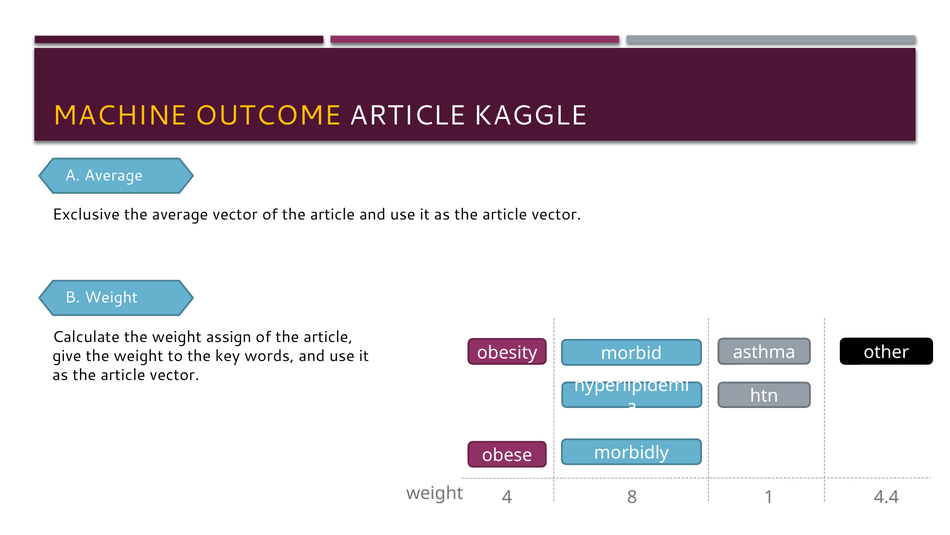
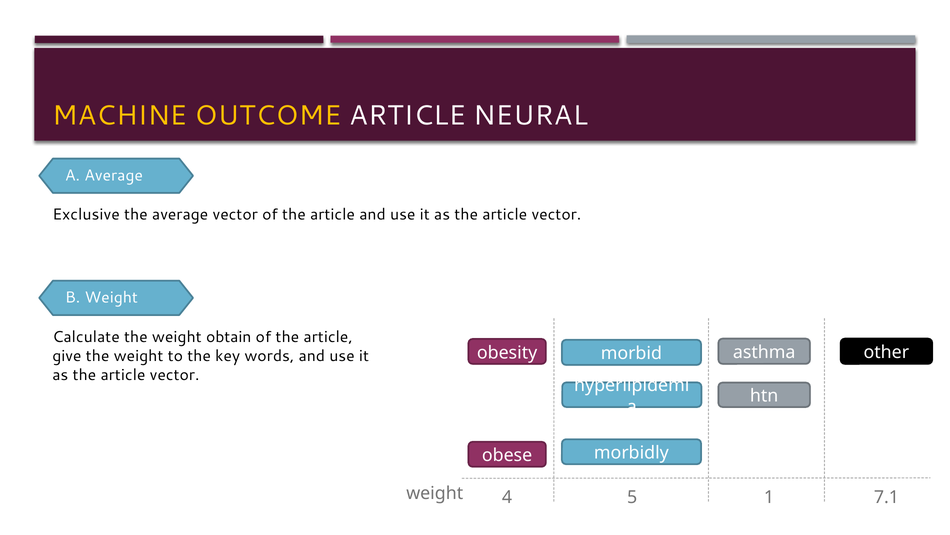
KAGGLE: KAGGLE -> NEURAL (531, 115)
assign: assign -> obtain (229, 337)
4.4: 4.4 -> 7.1 (886, 497)
8: 8 -> 5 (632, 497)
